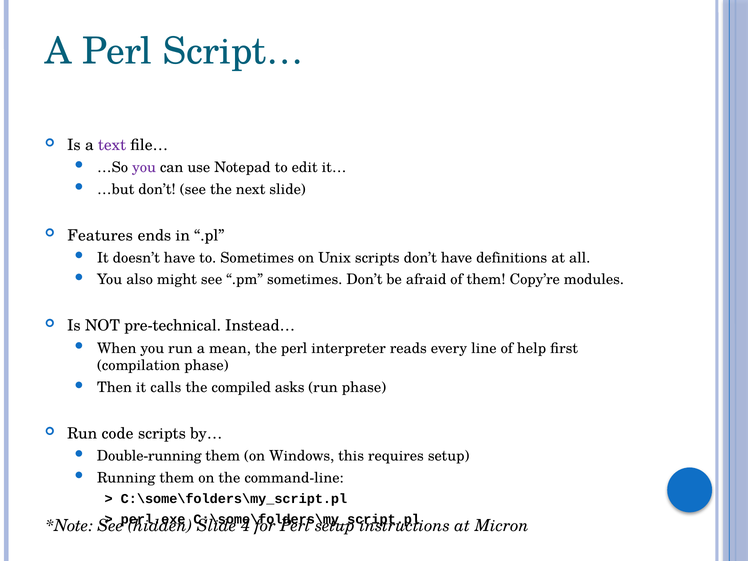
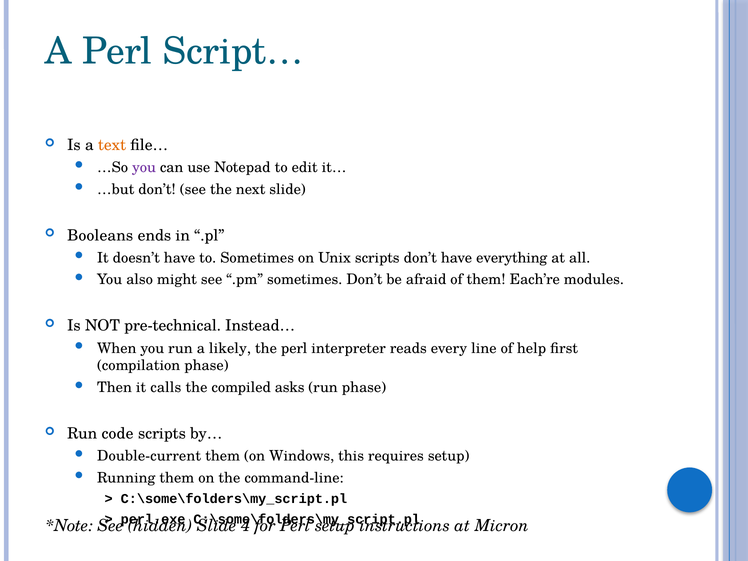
text colour: purple -> orange (112, 145)
Features: Features -> Booleans (100, 235)
definitions: definitions -> everything (512, 258)
Copy’re: Copy’re -> Each’re (535, 280)
mean: mean -> likely (230, 348)
Double-running: Double-running -> Double-current (149, 456)
